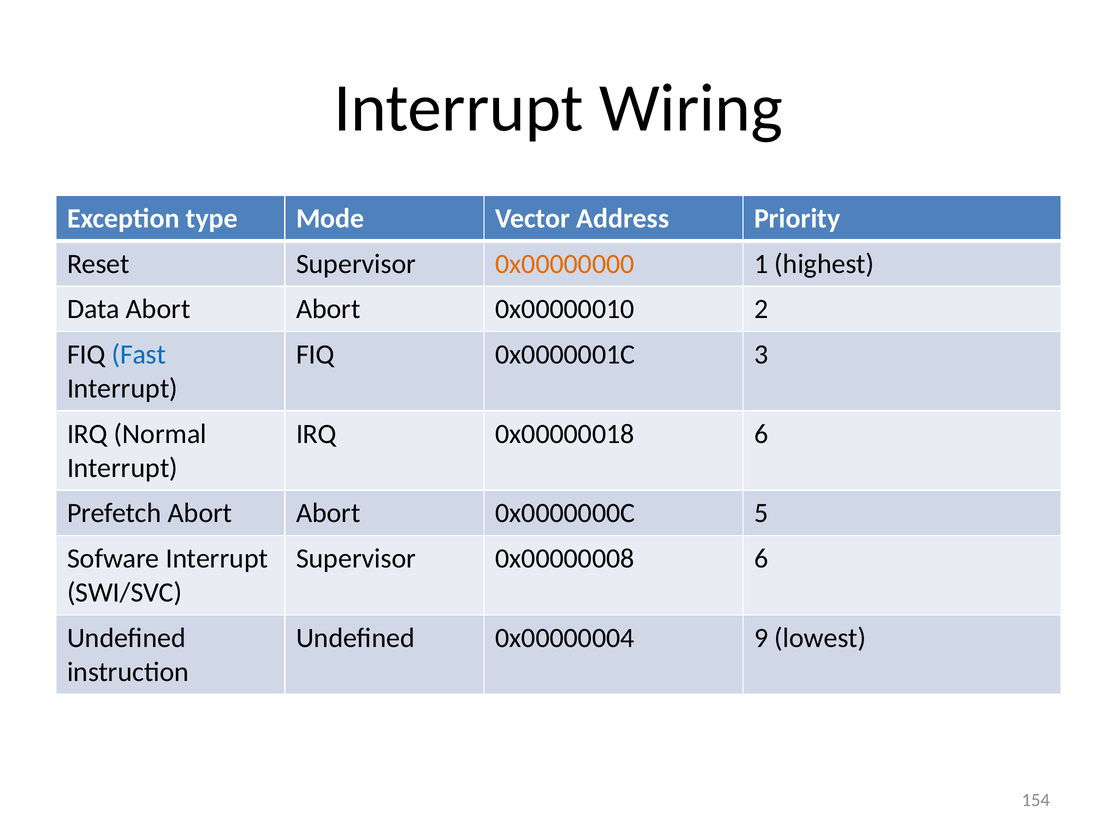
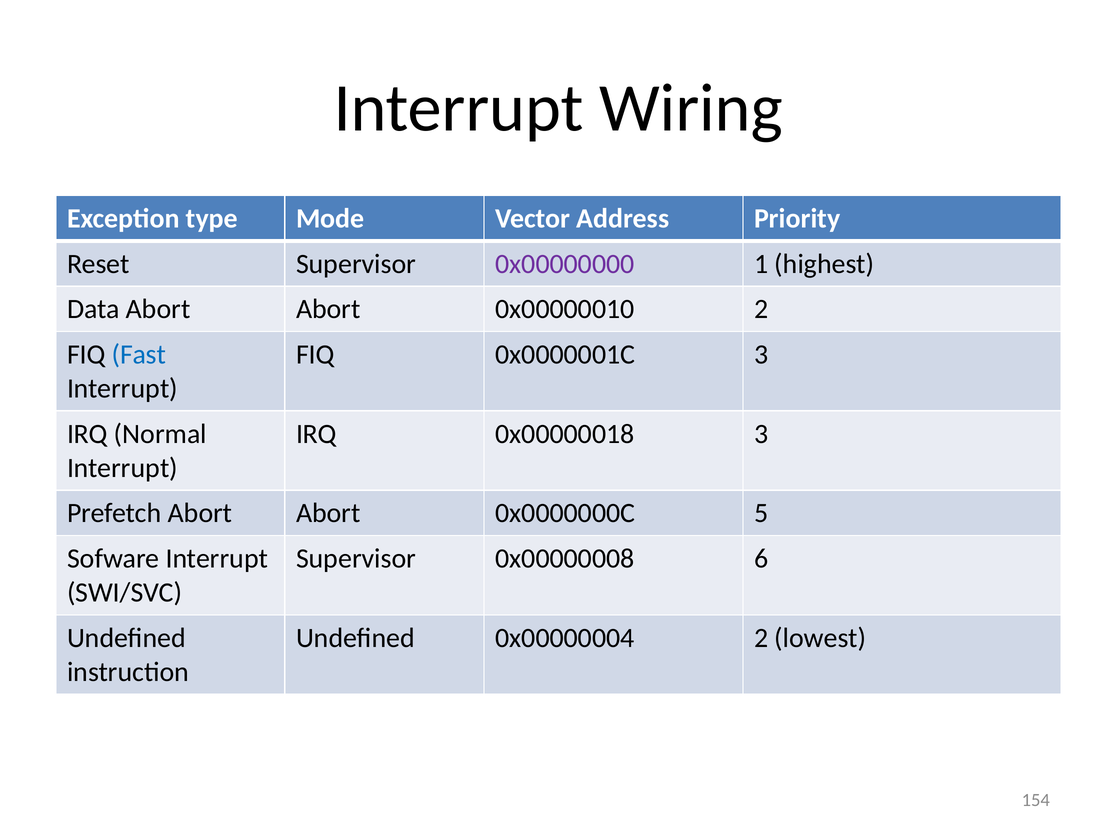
0x00000000 colour: orange -> purple (565, 264)
0x00000018 6: 6 -> 3 (761, 434)
0x00000004 9: 9 -> 2 (761, 638)
